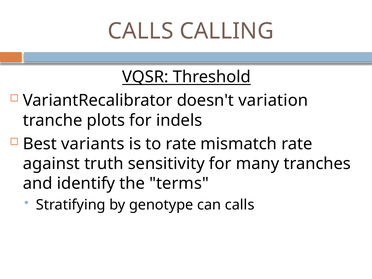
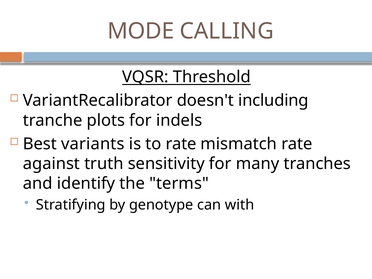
CALLS: CALLS -> MODE (141, 31)
variation: variation -> including (273, 100)
can calls: calls -> with (240, 205)
